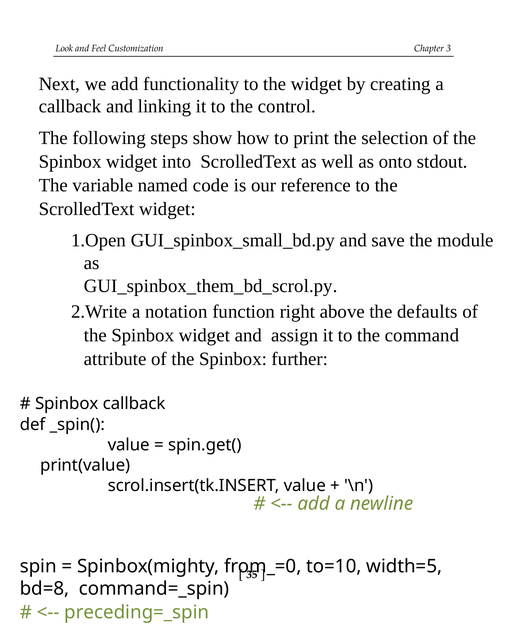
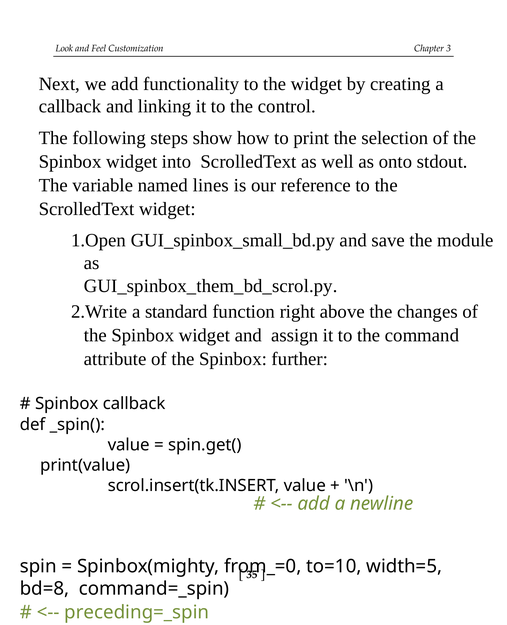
code: code -> lines (211, 185)
notation: notation -> standard (176, 312)
defaults: defaults -> changes (427, 312)
